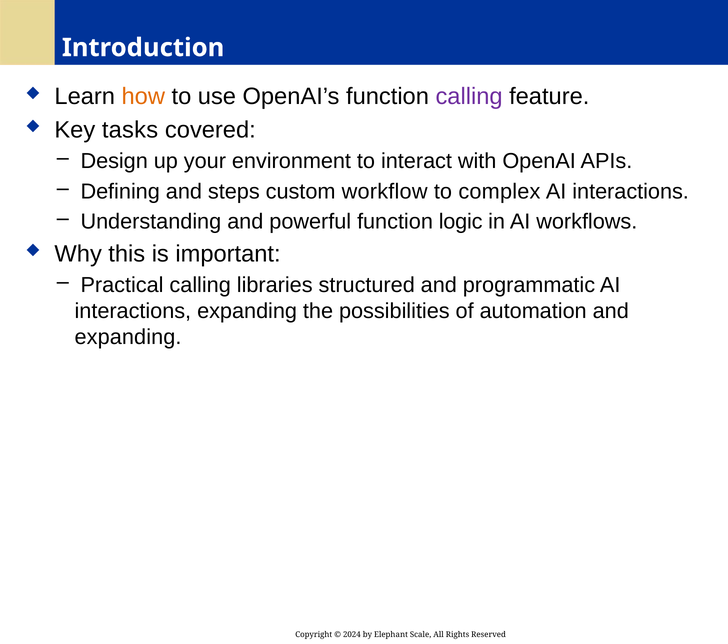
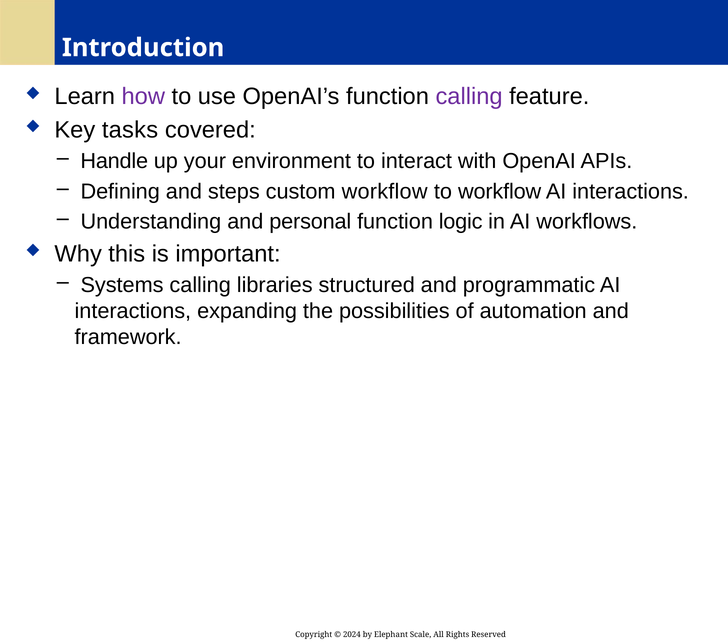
how colour: orange -> purple (143, 97)
Design: Design -> Handle (114, 161)
to complex: complex -> workflow (500, 192)
powerful: powerful -> personal (310, 222)
Practical: Practical -> Systems (122, 286)
expanding: expanding -> framework (128, 338)
